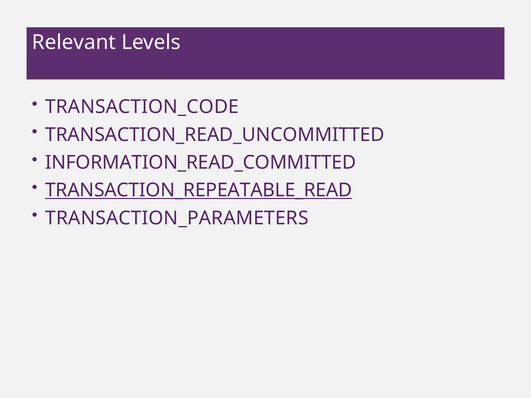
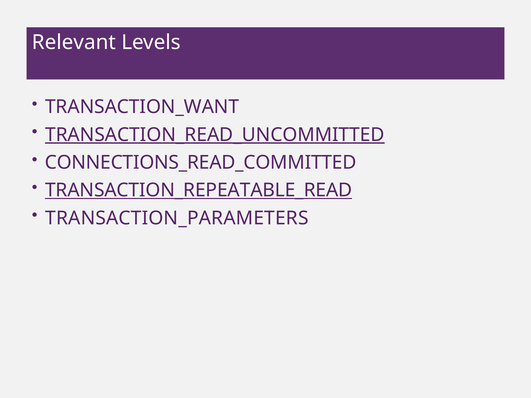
TRANSACTION_CODE: TRANSACTION_CODE -> TRANSACTION_WANT (142, 107)
TRANSACTION_READ_UNCOMMITTED underline: none -> present (215, 135)
INFORMATION_READ_COMMITTED: INFORMATION_READ_COMMITTED -> CONNECTIONS_READ_COMMITTED (201, 163)
